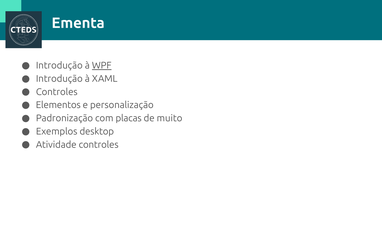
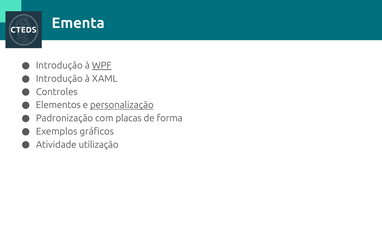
personalização underline: none -> present (122, 105)
muito: muito -> forma (170, 118)
desktop: desktop -> gráficos (97, 131)
Atividade controles: controles -> utilização (99, 144)
